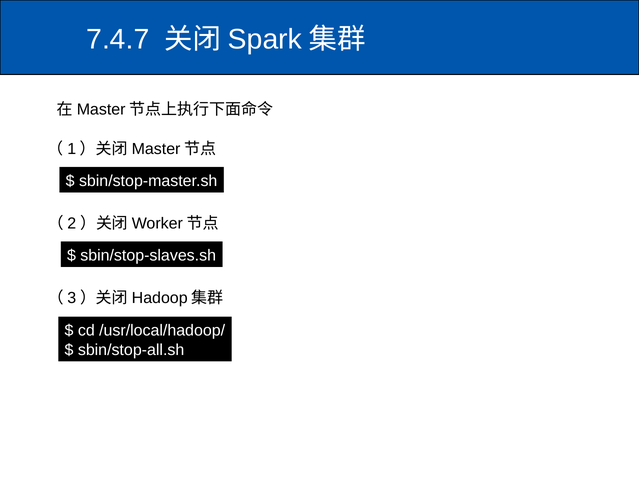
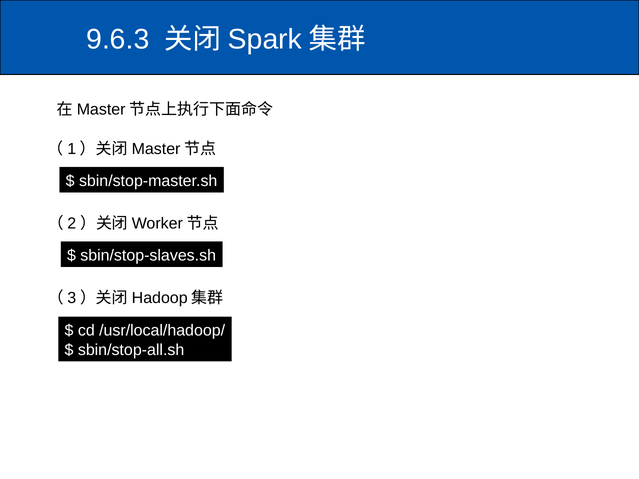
7.4.7: 7.4.7 -> 9.6.3 (118, 39)
